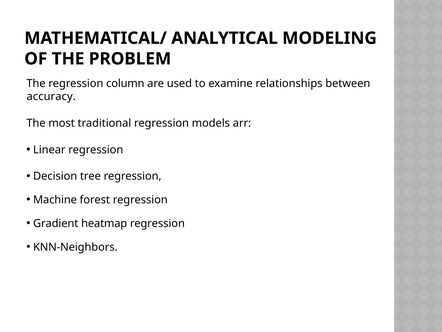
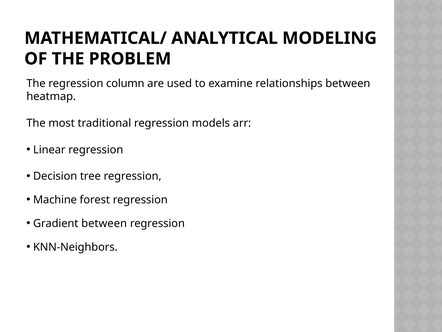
accuracy: accuracy -> heatmap (51, 96)
Gradient heatmap: heatmap -> between (104, 223)
